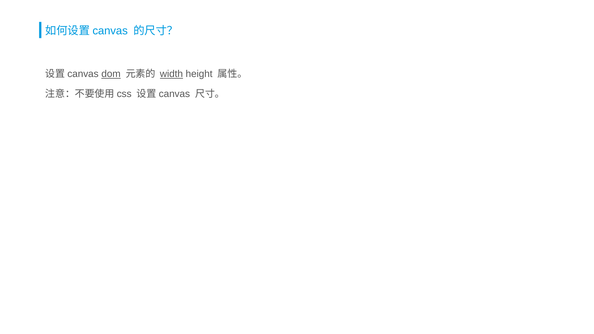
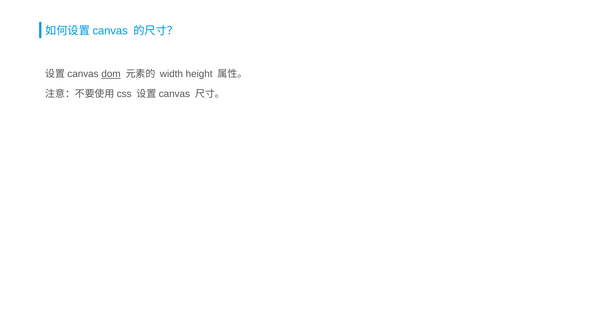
width underline: present -> none (171, 74)
